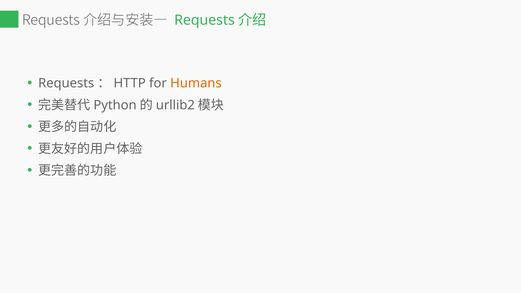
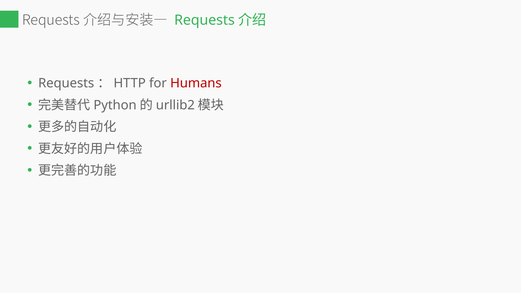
Humans colour: orange -> red (196, 83)
